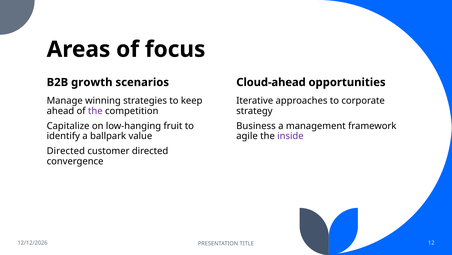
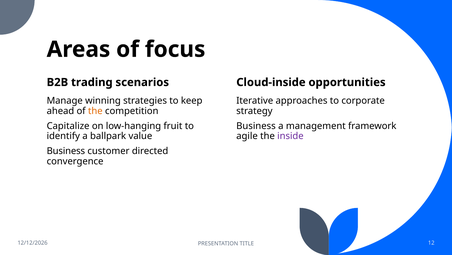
growth: growth -> trading (92, 82)
Cloud-ahead: Cloud-ahead -> Cloud-inside (271, 82)
the colour: purple -> orange (95, 111)
Directed: Directed -> Business (66, 151)
